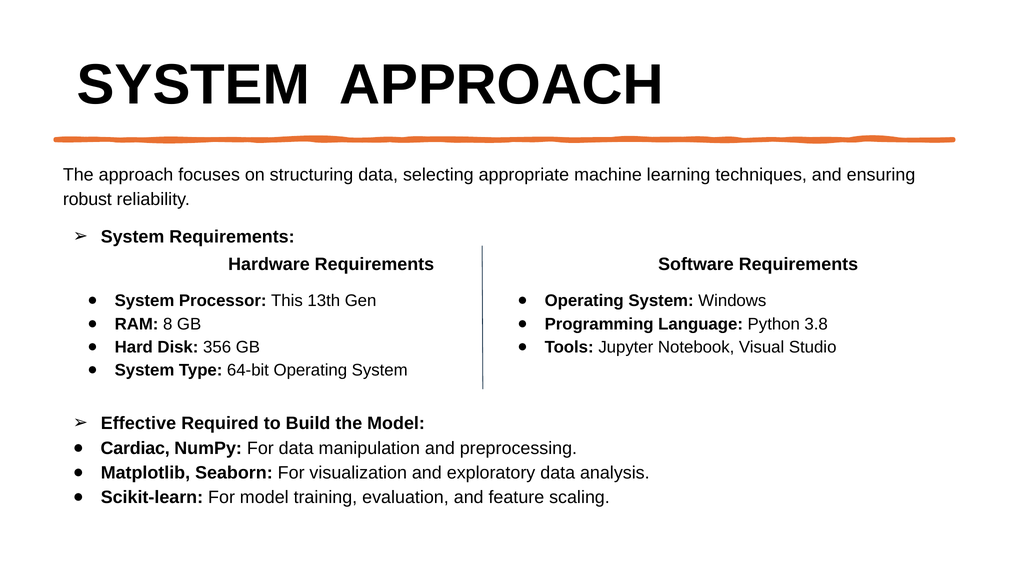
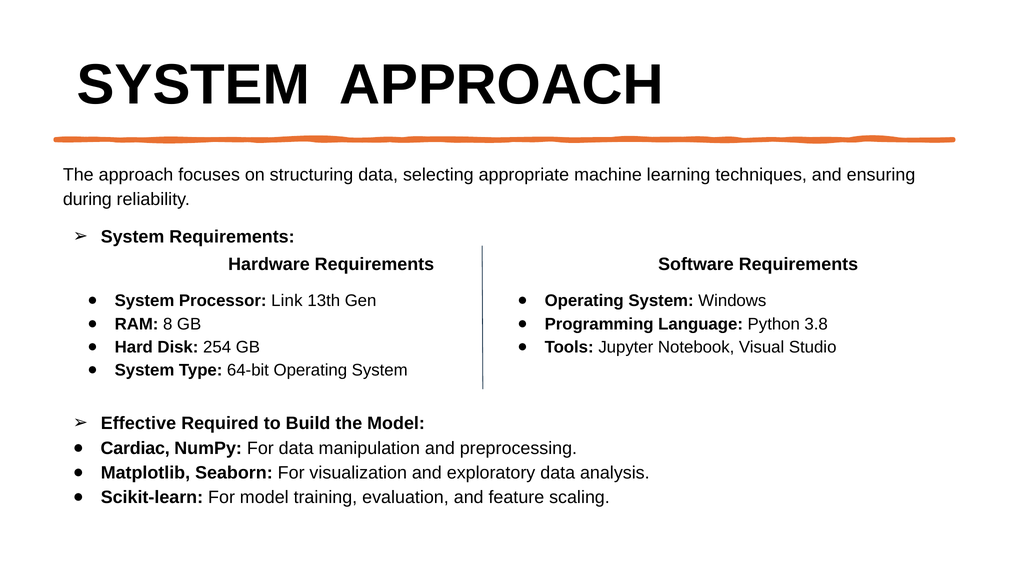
robust: robust -> during (87, 199)
This: This -> Link (287, 301)
356: 356 -> 254 (217, 347)
